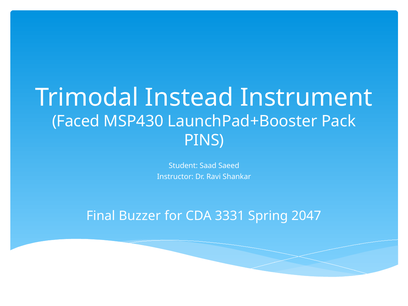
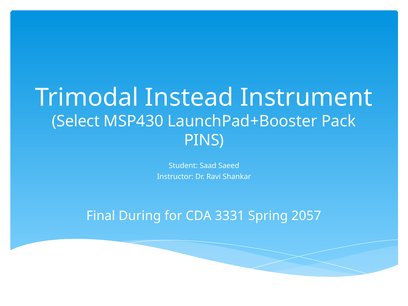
Faced: Faced -> Select (76, 121)
Buzzer: Buzzer -> During (140, 216)
2047: 2047 -> 2057 (306, 216)
